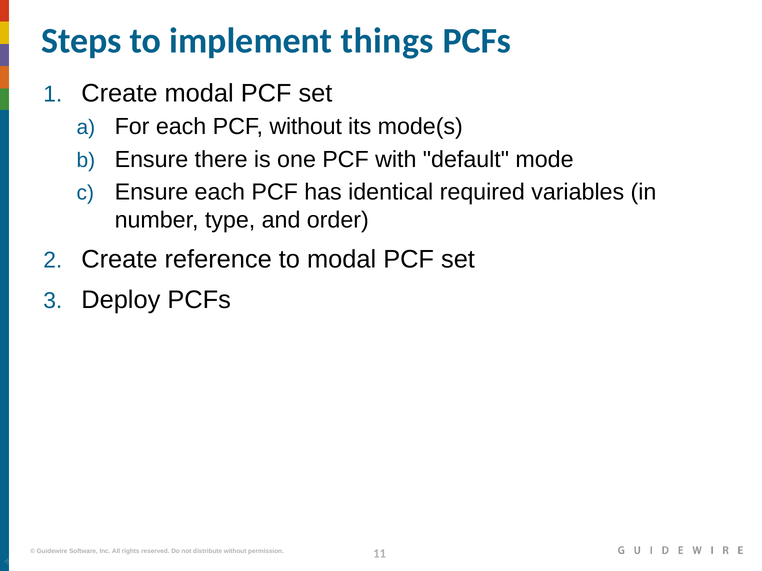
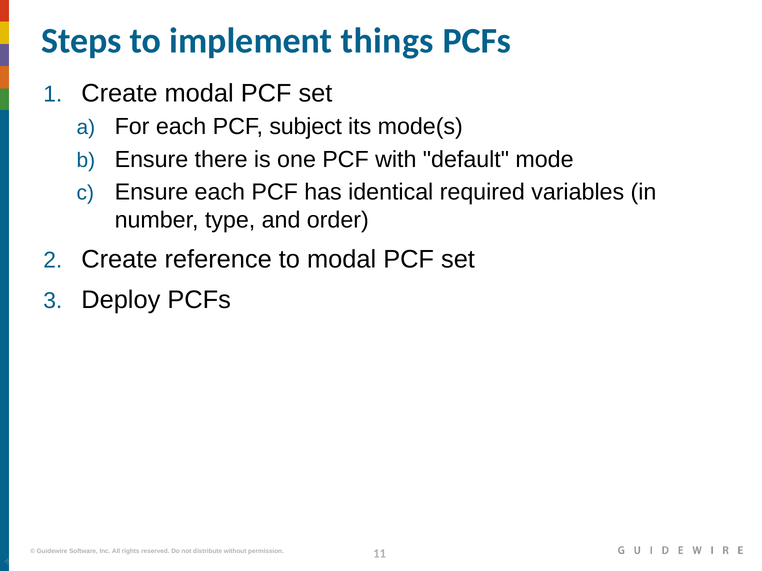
PCF without: without -> subject (306, 127)
